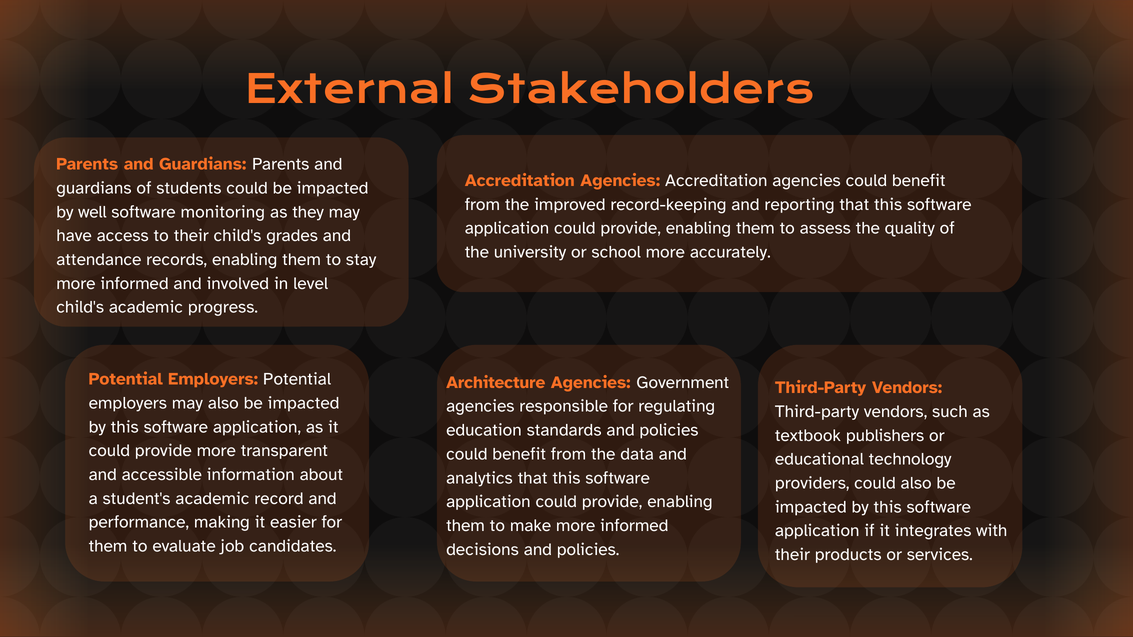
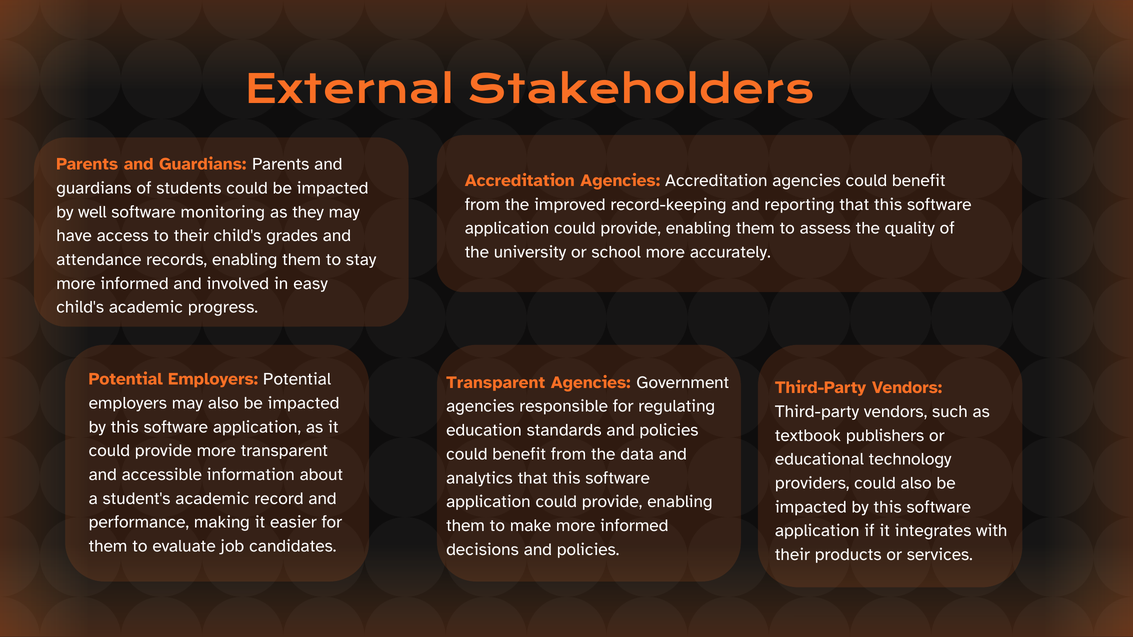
level: level -> easy (311, 284)
Architecture: Architecture -> Transparent (496, 383)
